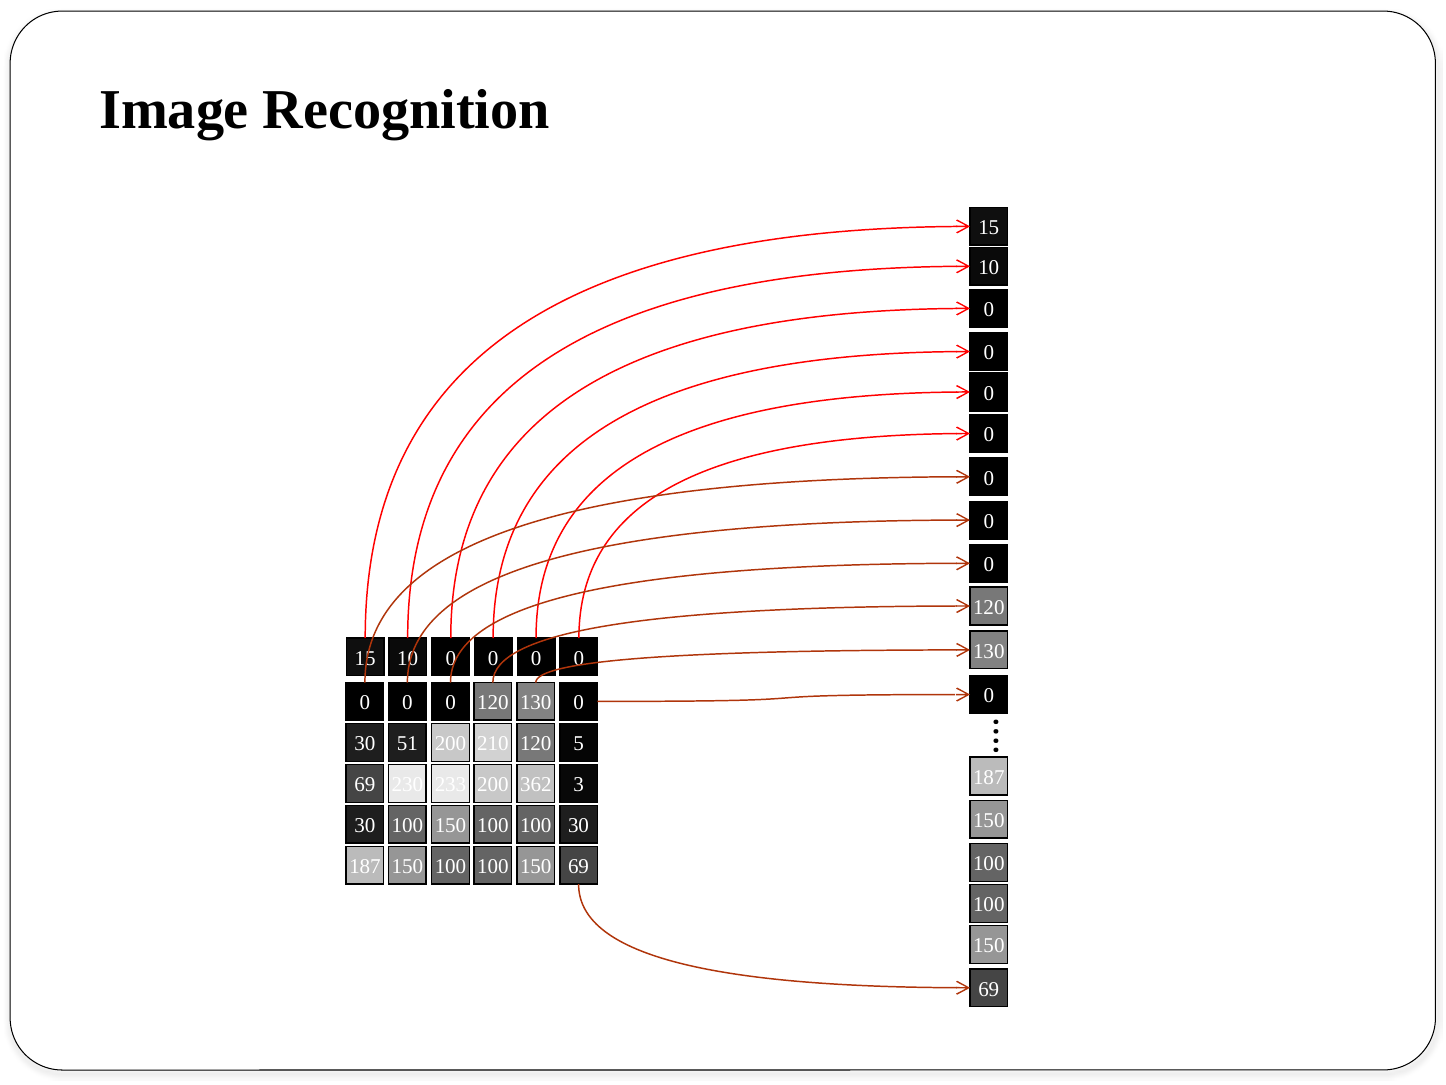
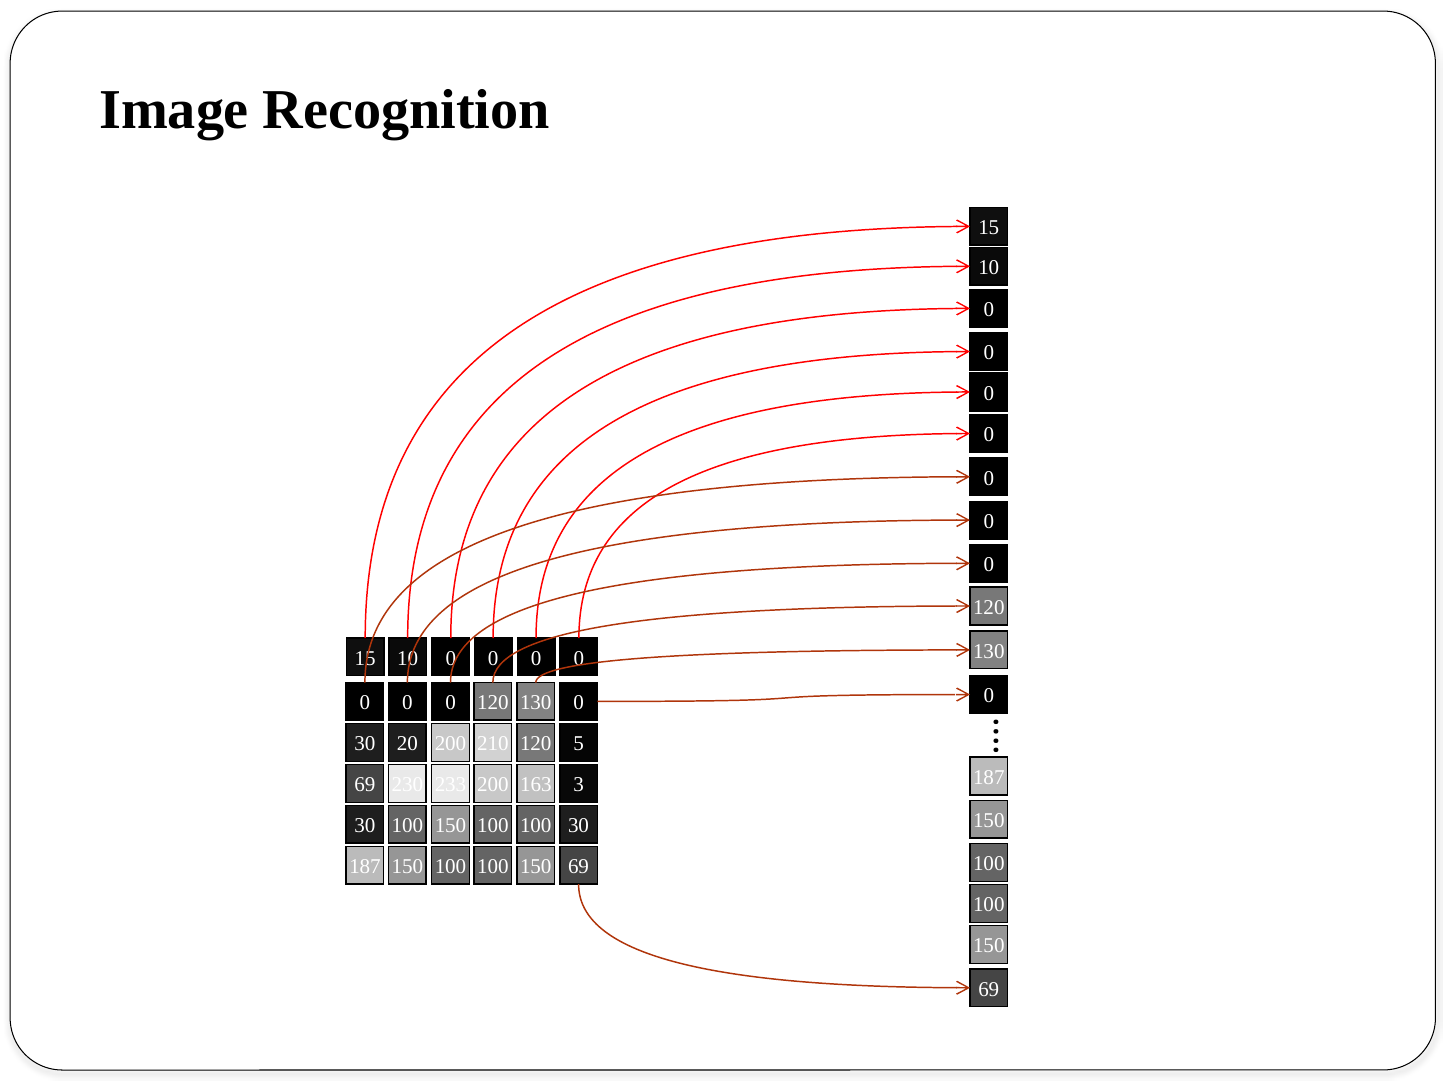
51: 51 -> 20 (407, 744)
362: 362 -> 163 (536, 785)
